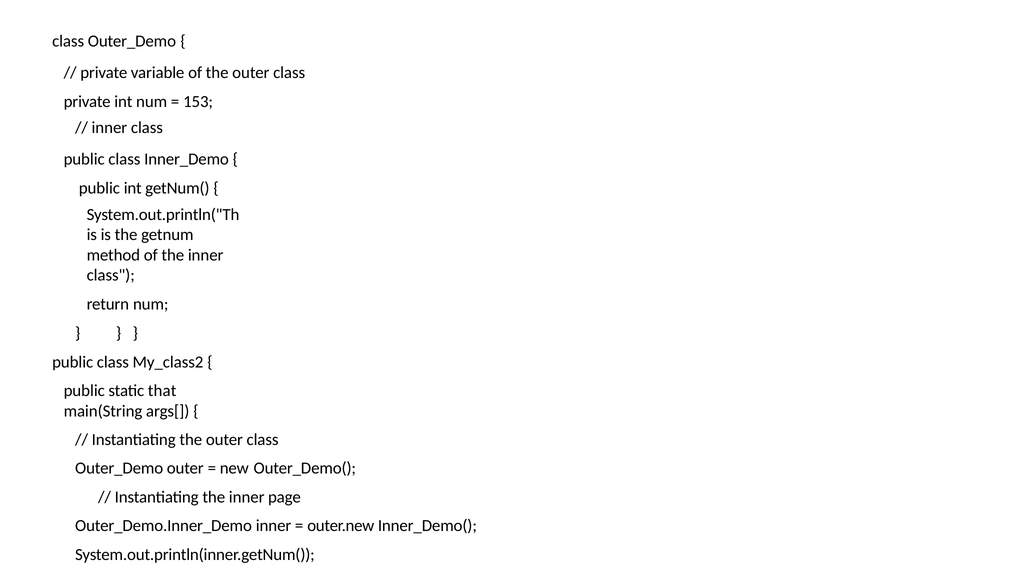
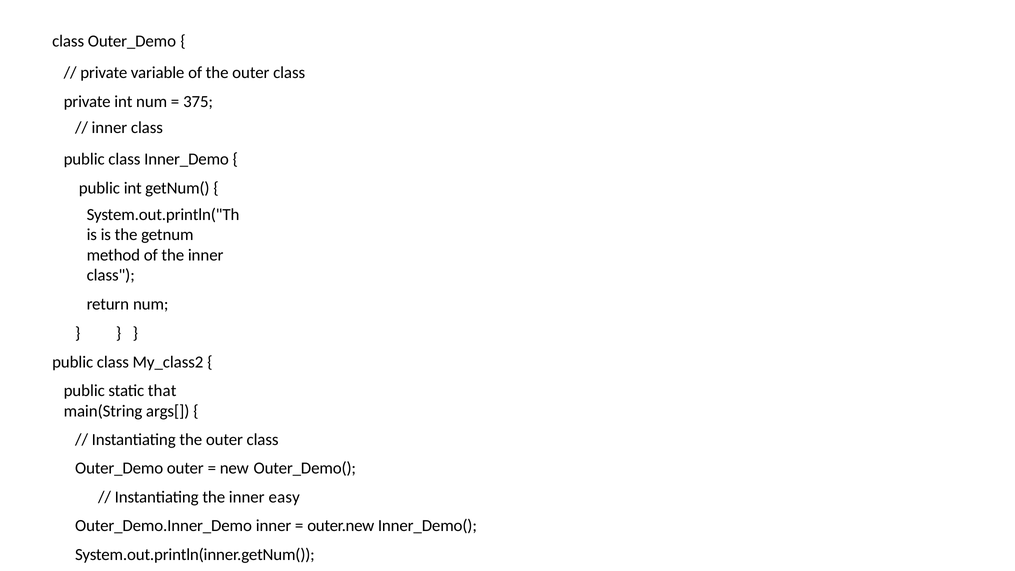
153: 153 -> 375 (198, 102)
page: page -> easy (284, 497)
